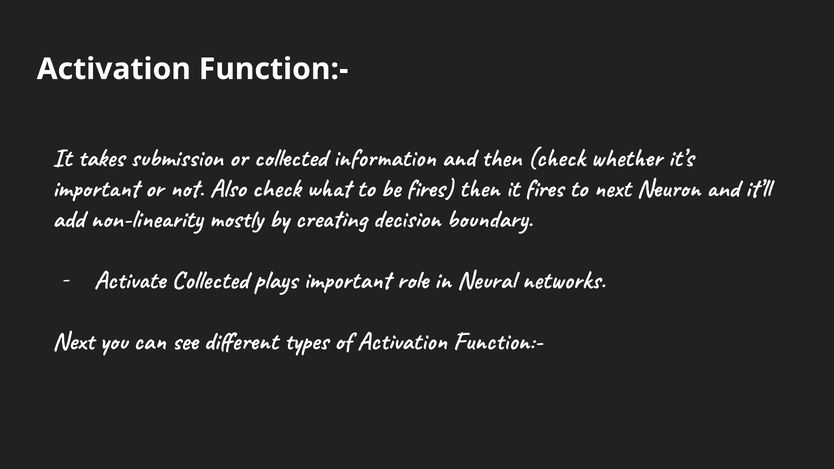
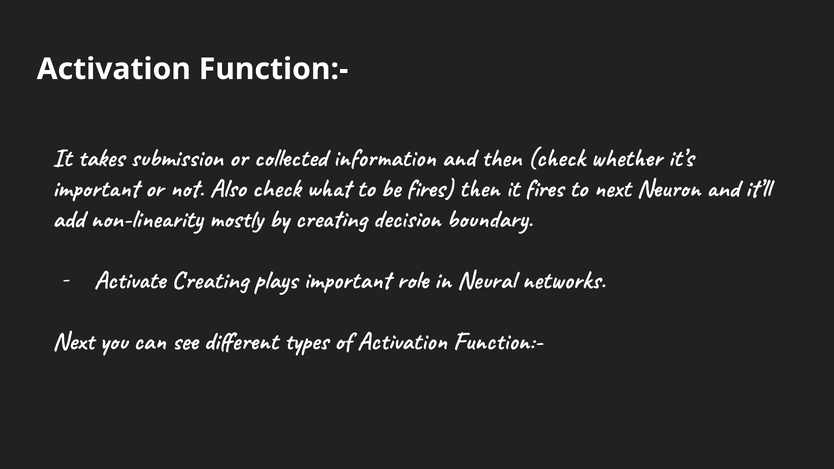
Activate Collected: Collected -> Creating (210, 280)
